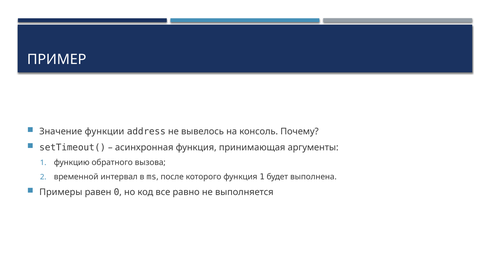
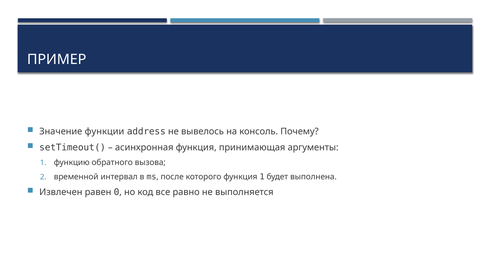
Примеры: Примеры -> Извлечен (61, 193)
